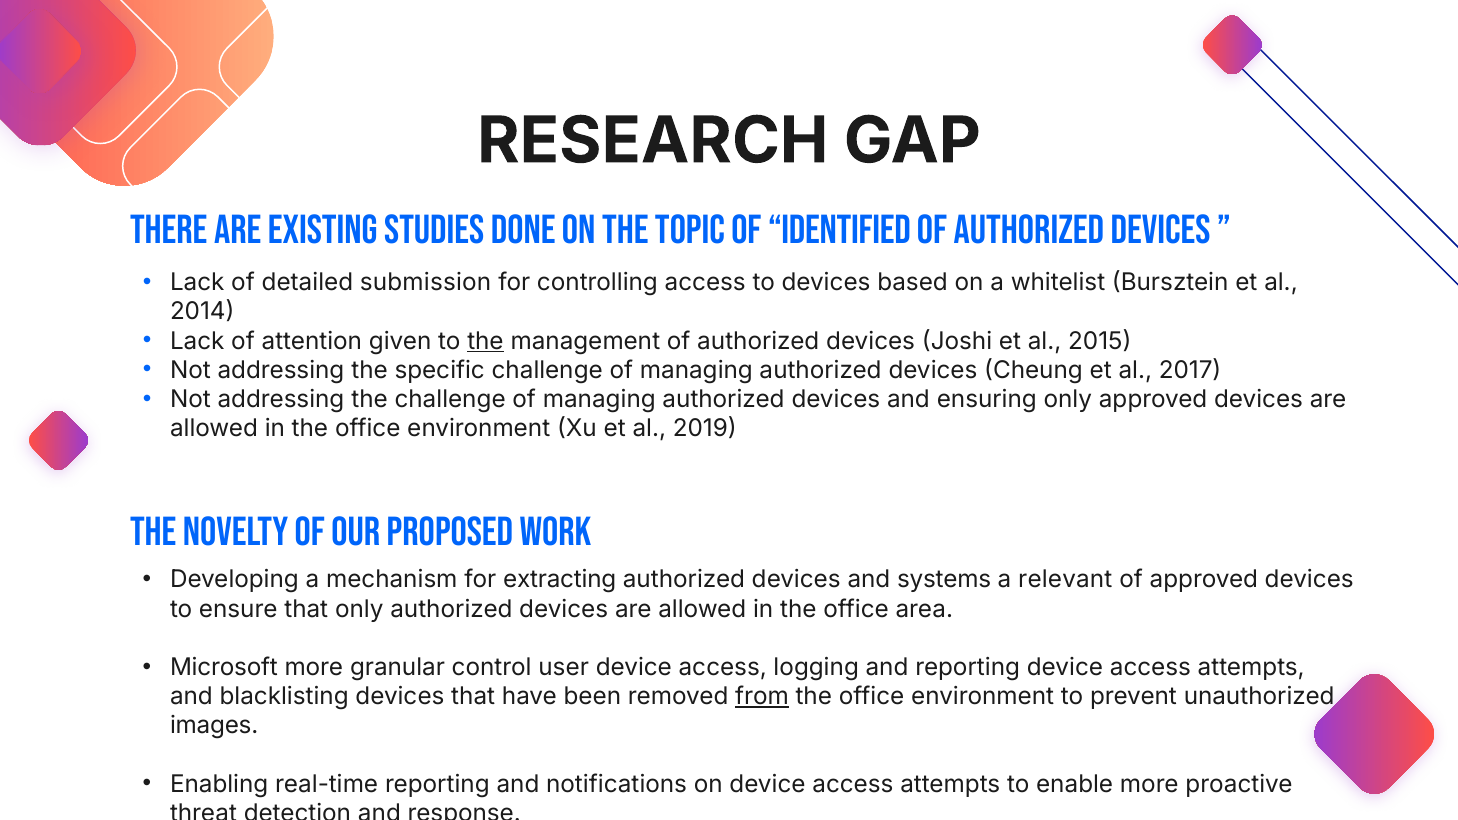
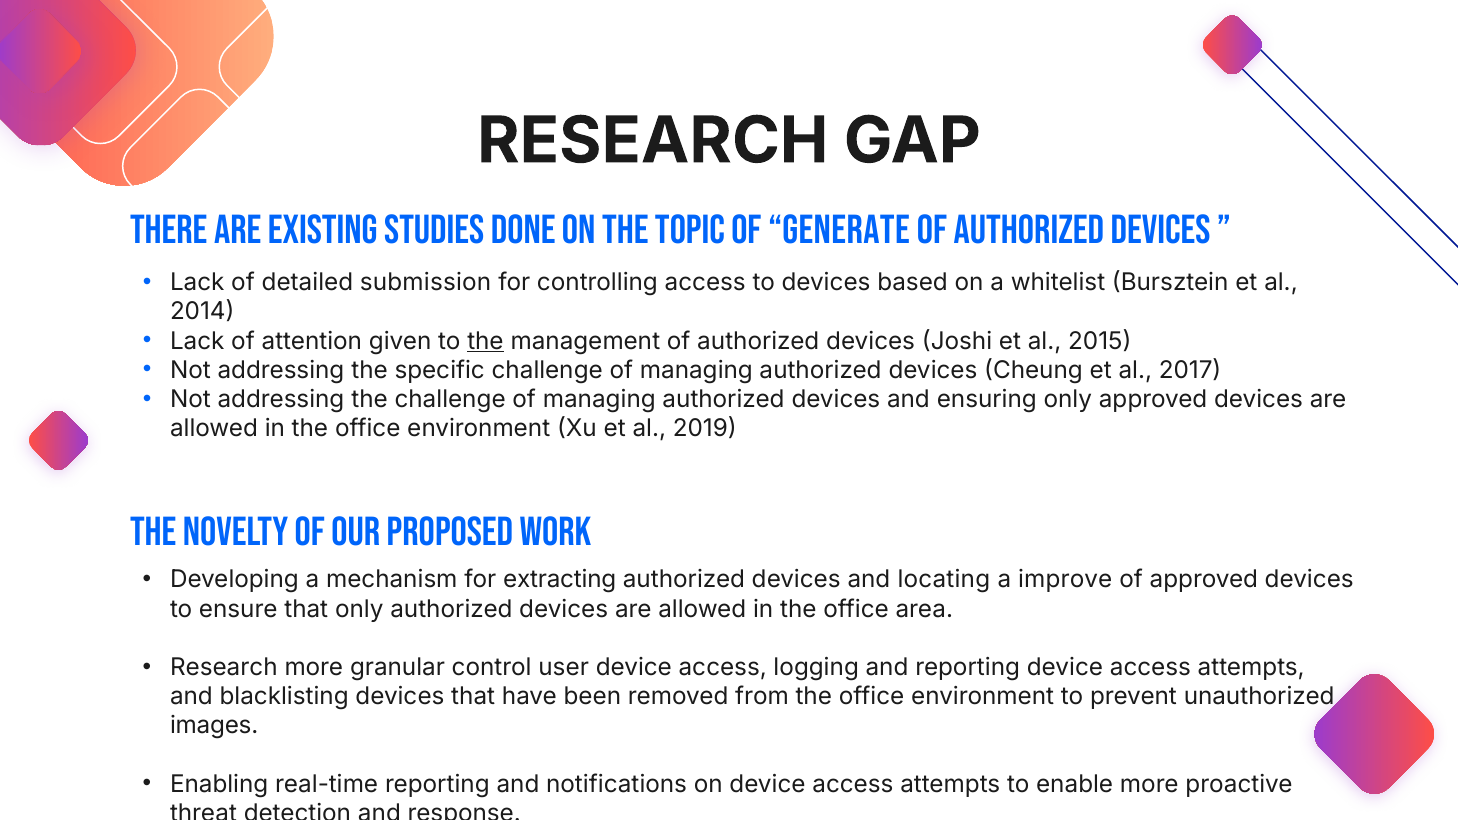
identified: identified -> generate (839, 230)
systems: systems -> locating (944, 580)
relevant: relevant -> improve (1065, 580)
Microsoft: Microsoft -> Research (224, 668)
from underline: present -> none (762, 697)
